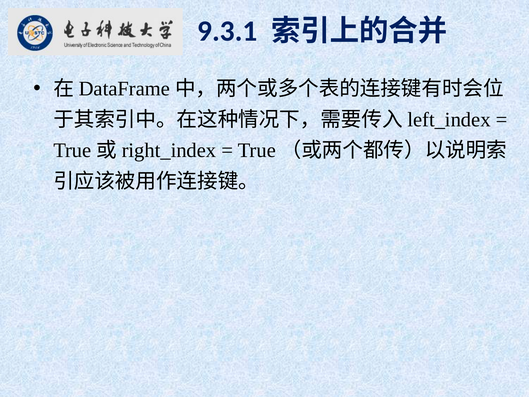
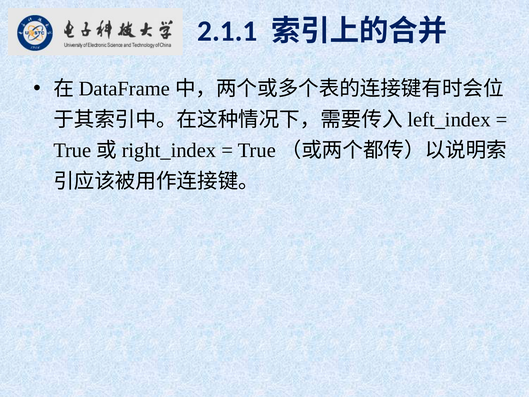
9.3.1: 9.3.1 -> 2.1.1 (227, 31)
